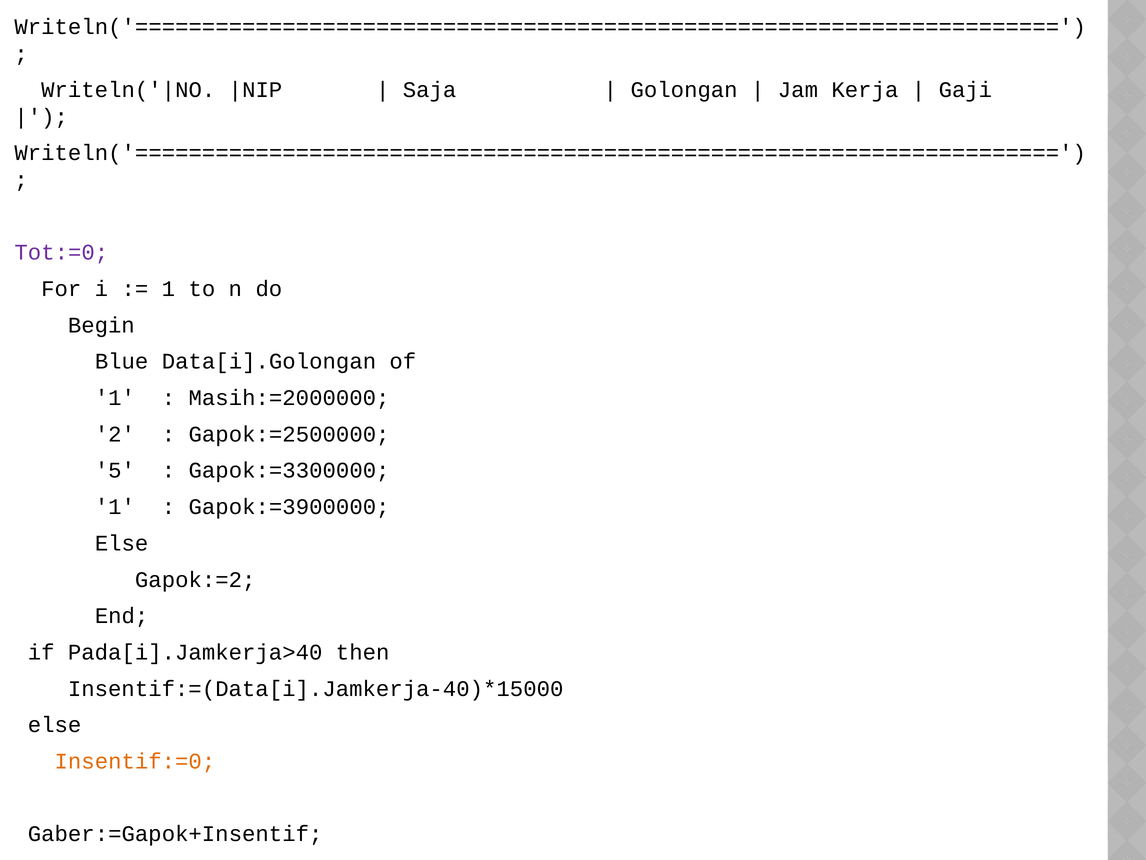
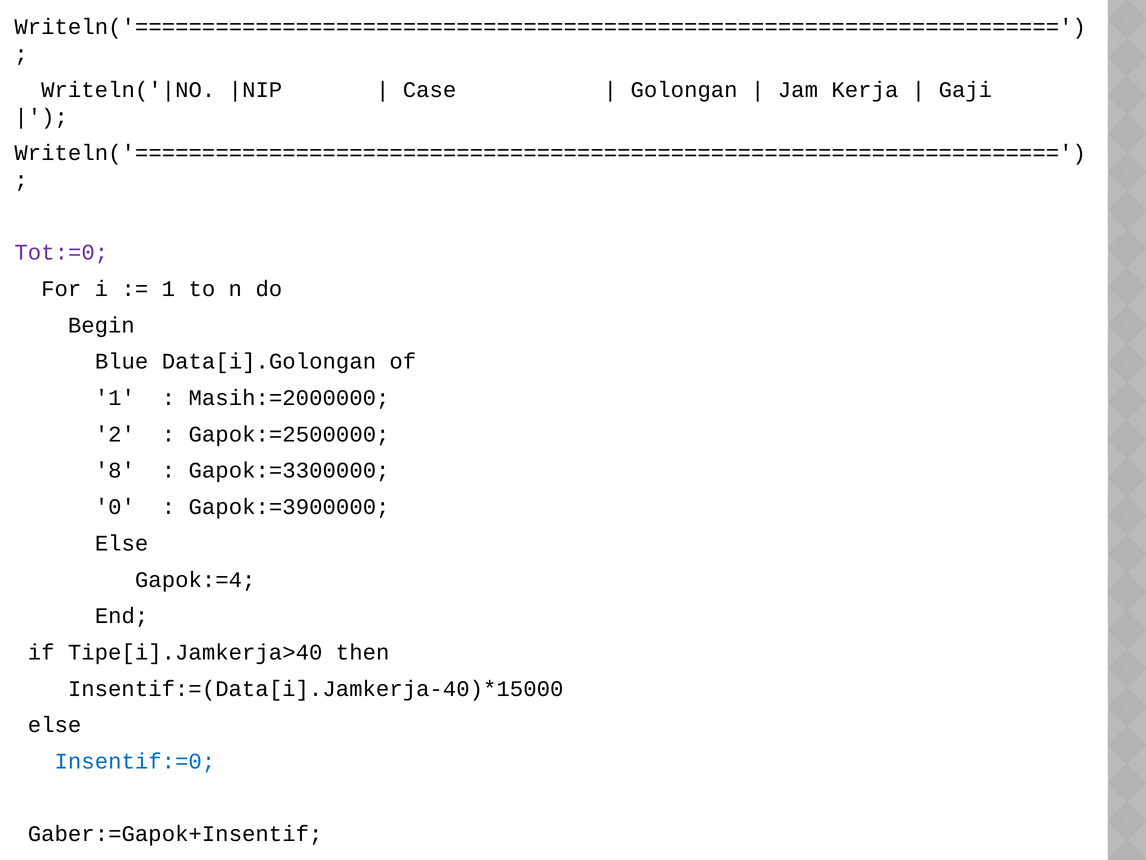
Saja: Saja -> Case (430, 90)
5: 5 -> 8 (115, 470)
1: 1 -> 0 (115, 507)
Gapok:=2: Gapok:=2 -> Gapok:=4 (195, 579)
Pada[i].Jamkerja>40: Pada[i].Jamkerja>40 -> Tipe[i].Jamkerja>40 (195, 652)
Insentif:=0 colour: orange -> blue (135, 761)
